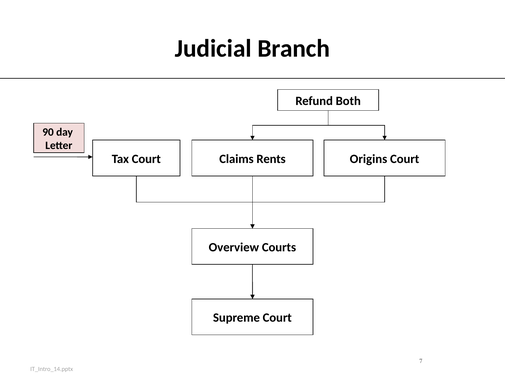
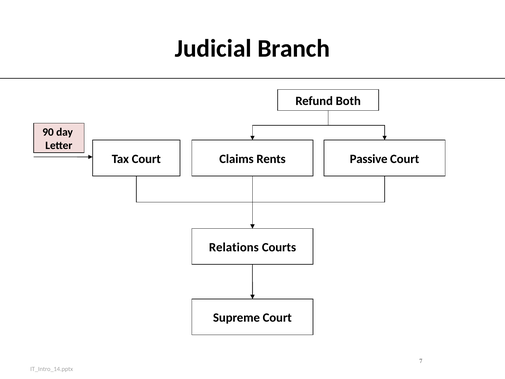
Origins: Origins -> Passive (369, 159)
Overview: Overview -> Relations (234, 247)
